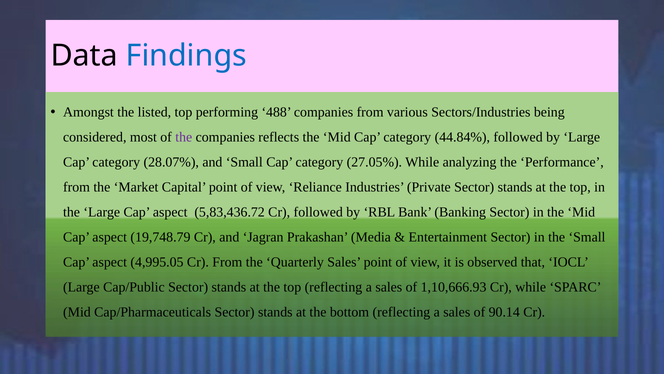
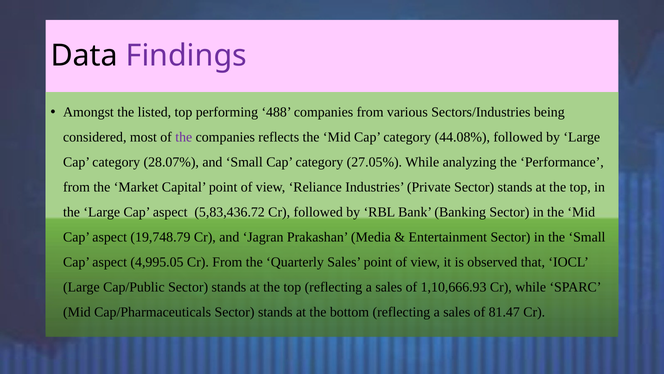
Findings colour: blue -> purple (186, 56)
44.84%: 44.84% -> 44.08% (462, 137)
90.14: 90.14 -> 81.47 (504, 312)
